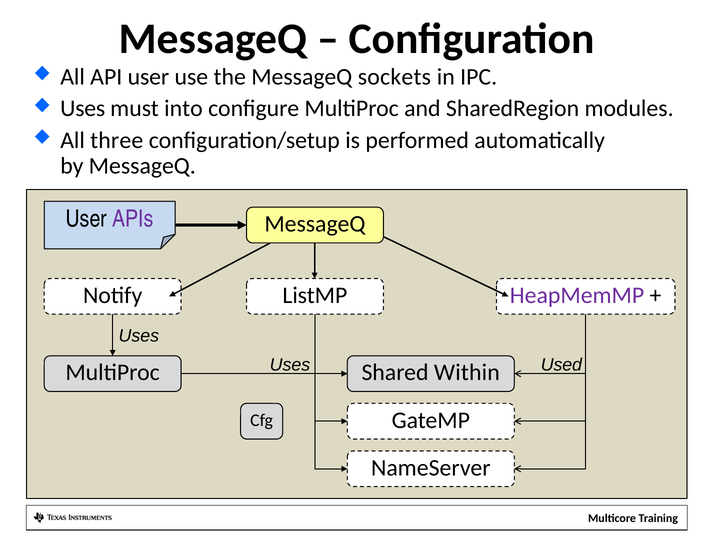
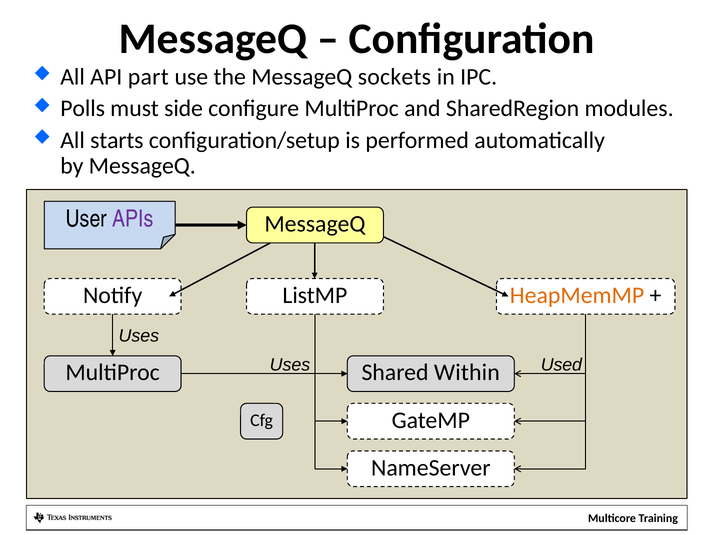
API user: user -> part (148, 77)
Uses: Uses -> Polls (83, 109)
into: into -> side (184, 109)
three: three -> starts (117, 140)
HeapMemMP colour: purple -> orange (577, 296)
